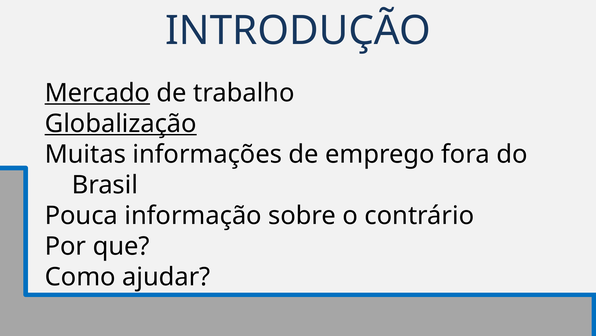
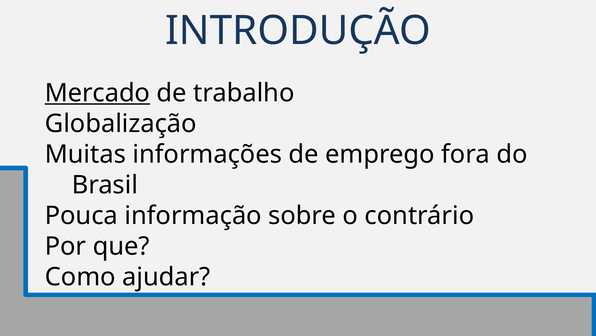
Globalização underline: present -> none (121, 123)
